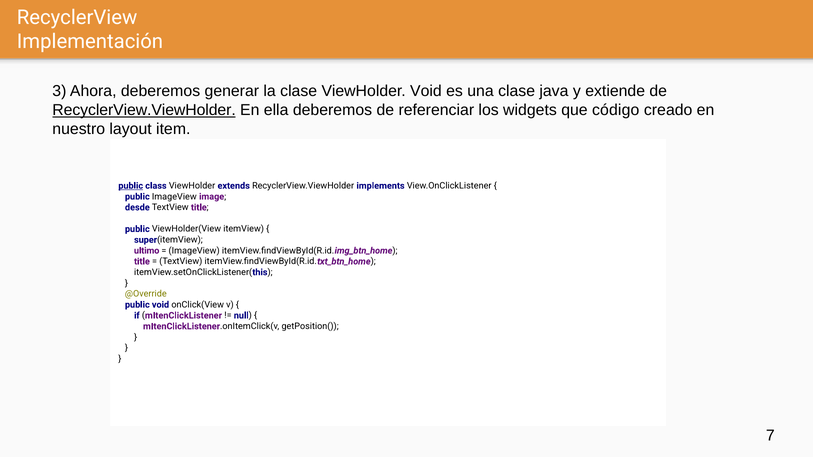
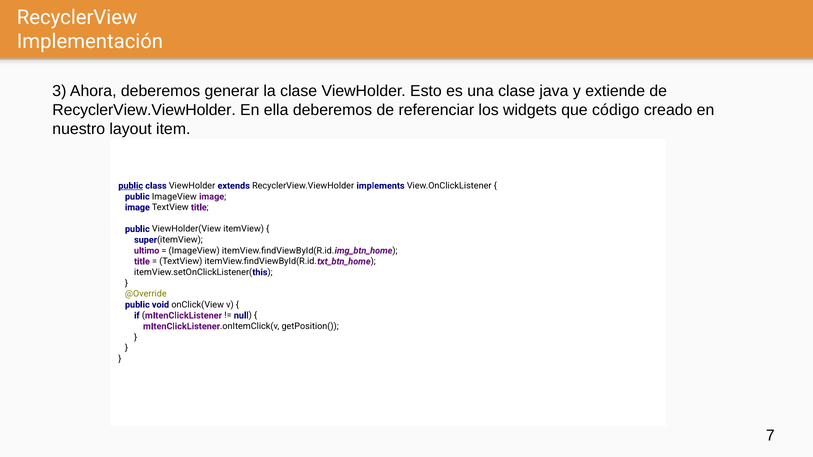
ViewHolder Void: Void -> Esto (426, 91)
RecyclerView.ViewHolder underline: present -> none (144, 110)
desde: desde -> image (137, 208)
